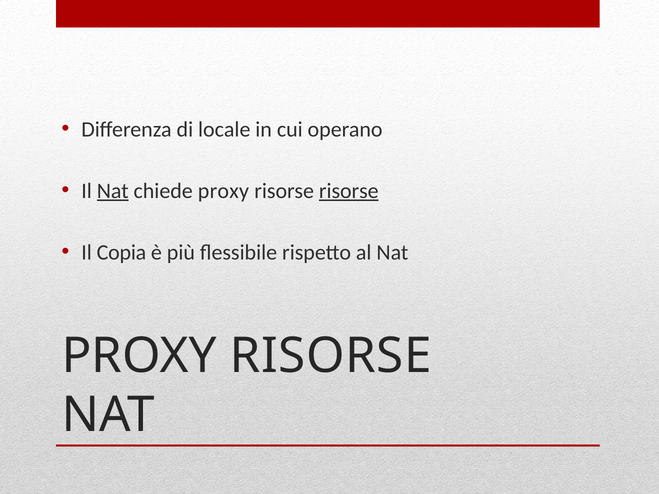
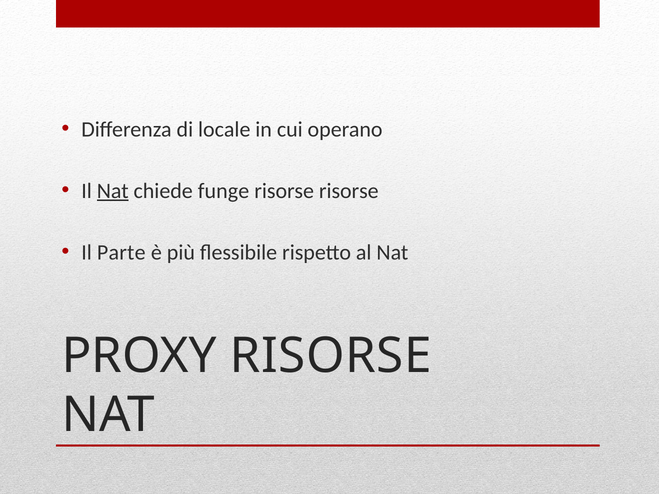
chiede proxy: proxy -> funge (223, 191)
risorse underline: present -> none (349, 191)
Copia: Copia -> Parte (121, 252)
